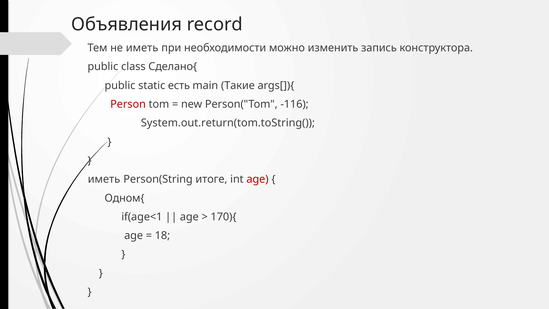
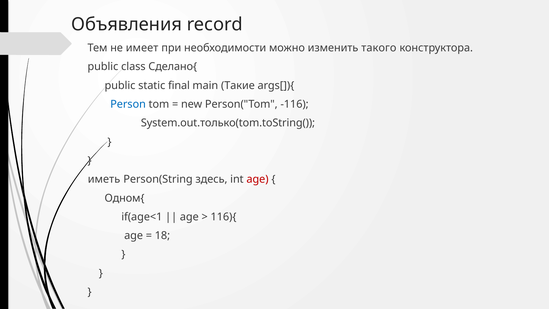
не иметь: иметь -> имеет (142, 48)
запись: запись -> такого (379, 48)
есть: есть -> final (179, 85)
Person colour: red -> blue (128, 104)
System.out.return(tom.toString(: System.out.return(tom.toString( -> System.out.только(tom.toString( (228, 123)
итоге: итоге -> здесь (211, 179)
170){: 170){ -> 116){ (224, 217)
